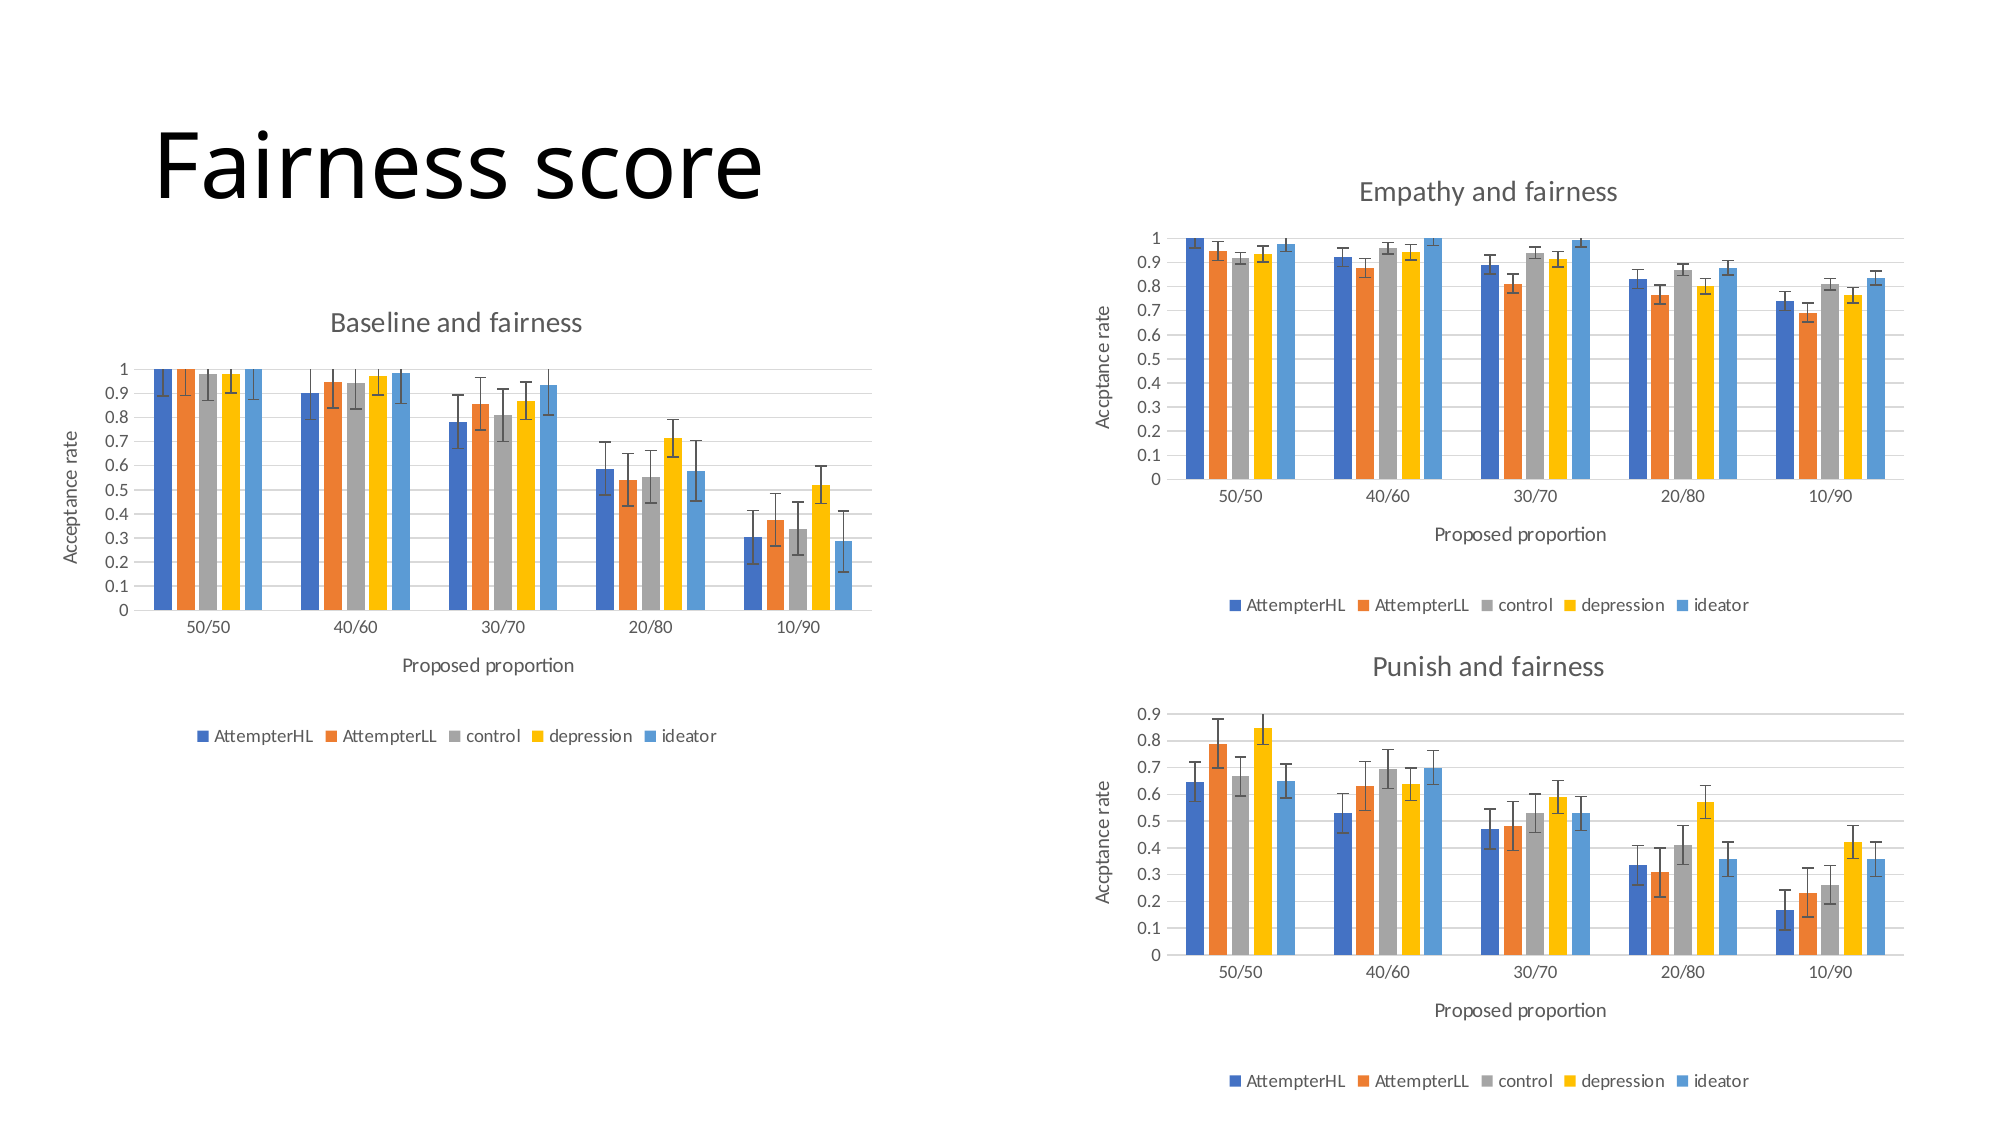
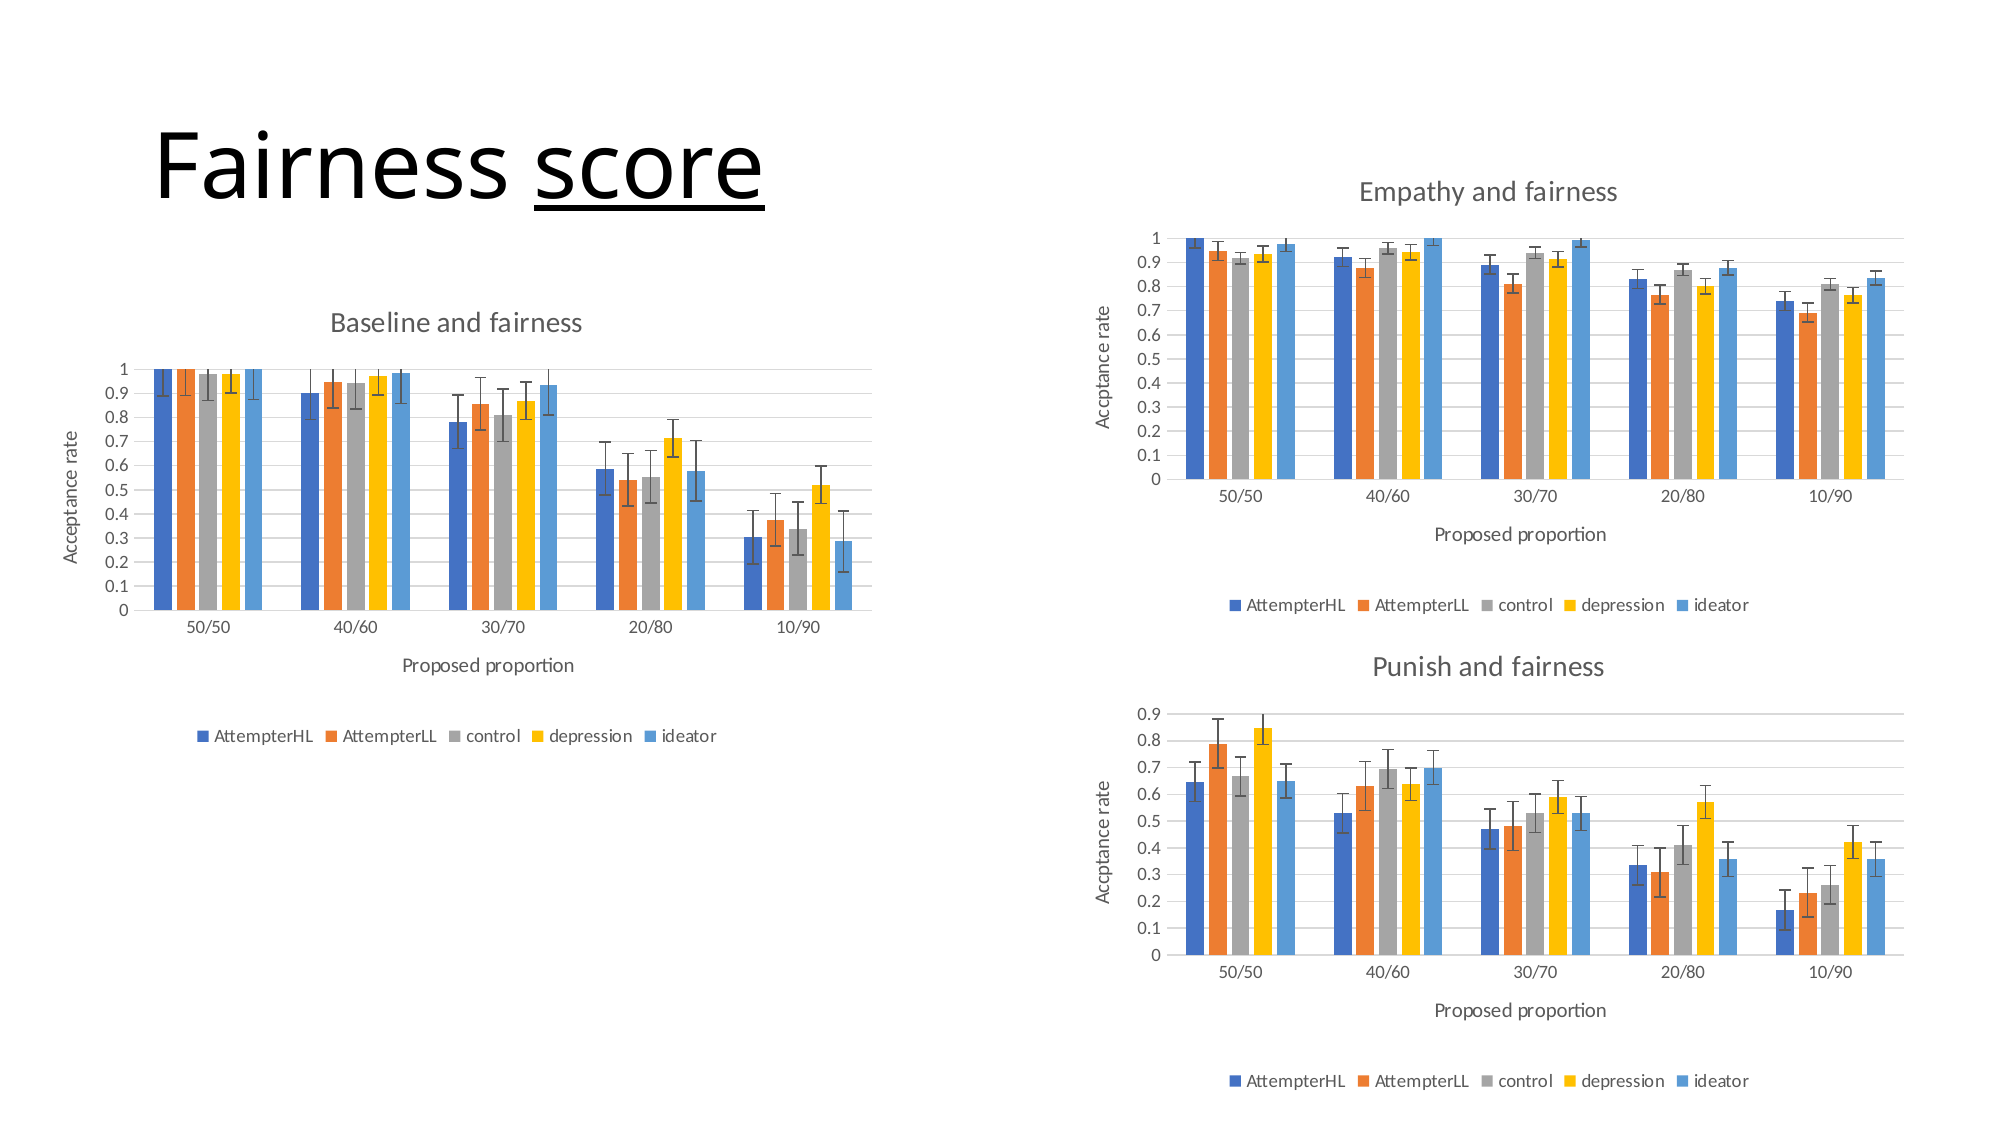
score underline: none -> present (650, 168)
